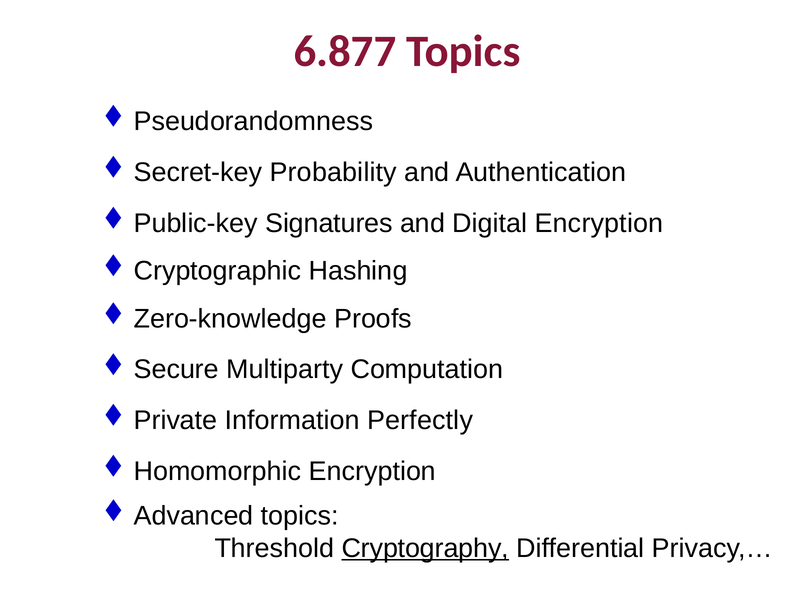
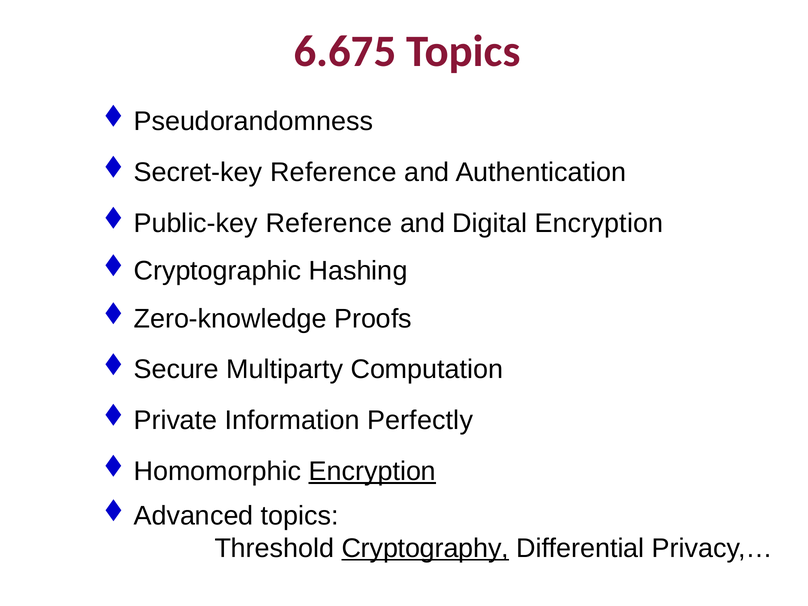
6.877: 6.877 -> 6.675 (345, 51)
Probability: Probability -> Reference (333, 172)
Signatures: Signatures -> Reference (329, 223)
Encryption underline: none -> present (372, 471)
